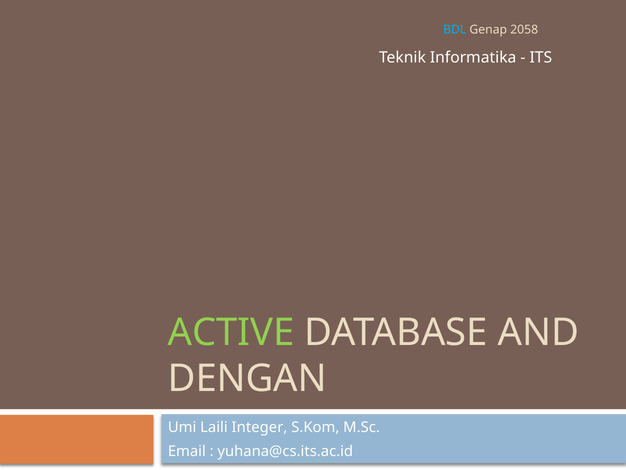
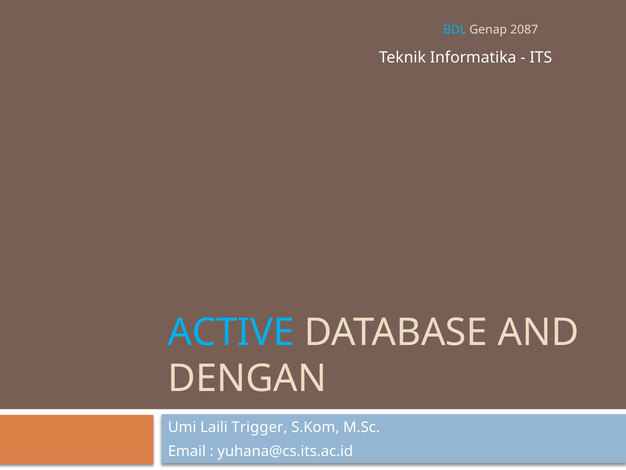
2058: 2058 -> 2087 (524, 30)
ACTIVE colour: light green -> light blue (231, 332)
Integer: Integer -> Trigger (259, 427)
